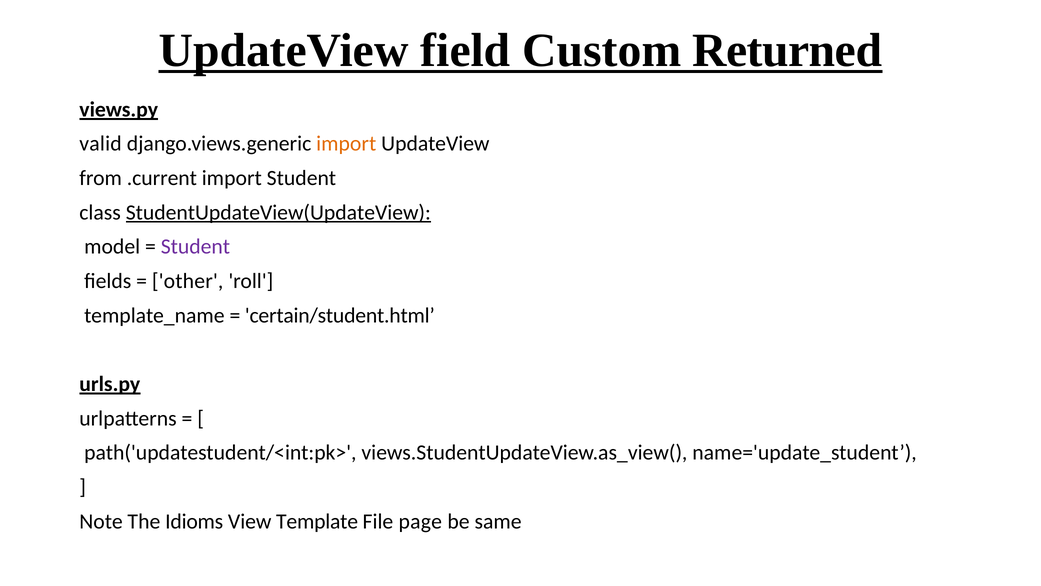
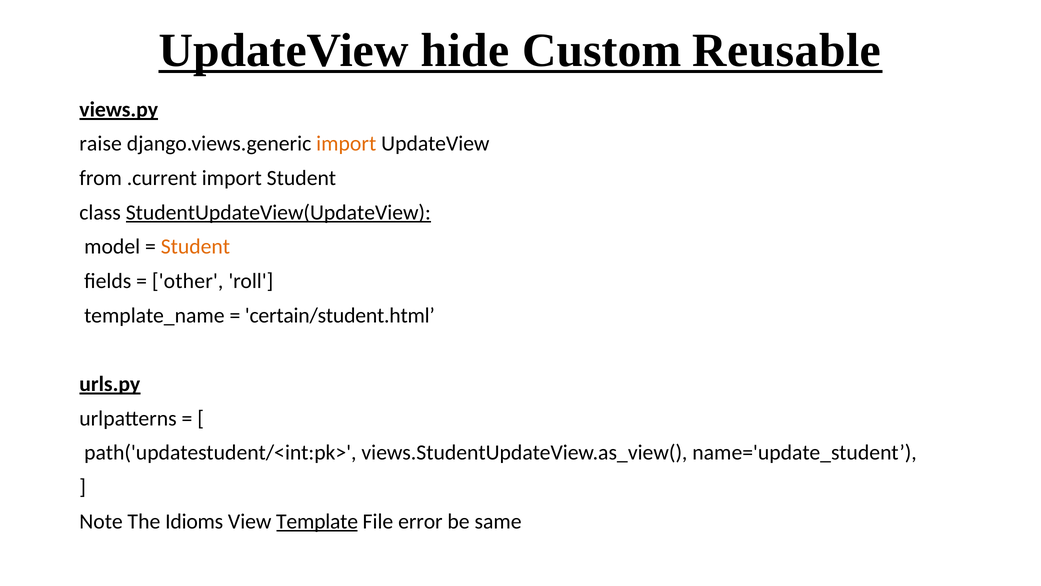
field: field -> hide (465, 50)
Returned: Returned -> Reusable (787, 50)
valid: valid -> raise (101, 144)
Student colour: purple -> orange (195, 247)
Template underline: none -> present (317, 521)
page: page -> error (420, 521)
